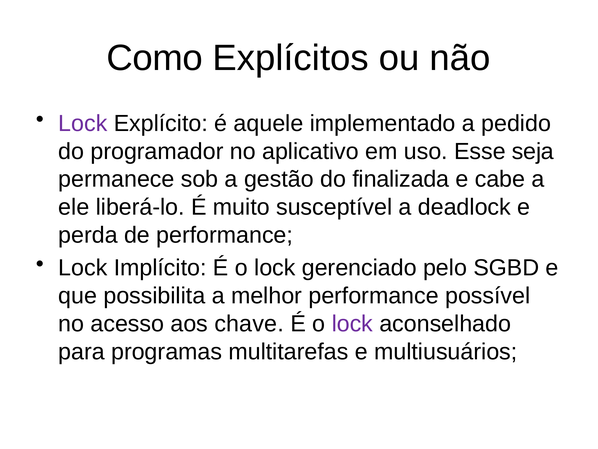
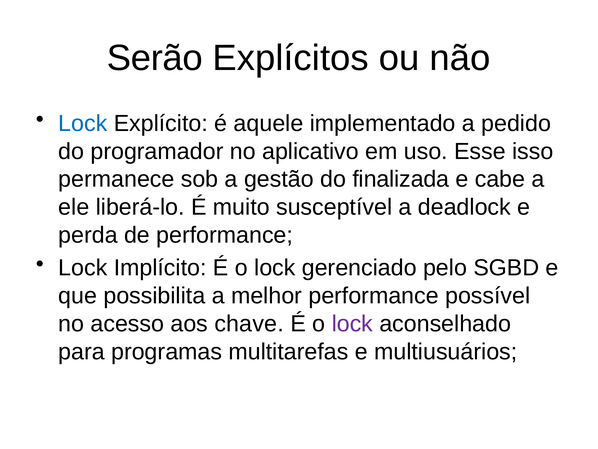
Como: Como -> Serão (155, 58)
Lock colour: purple -> blue (83, 123)
seja: seja -> isso (533, 151)
